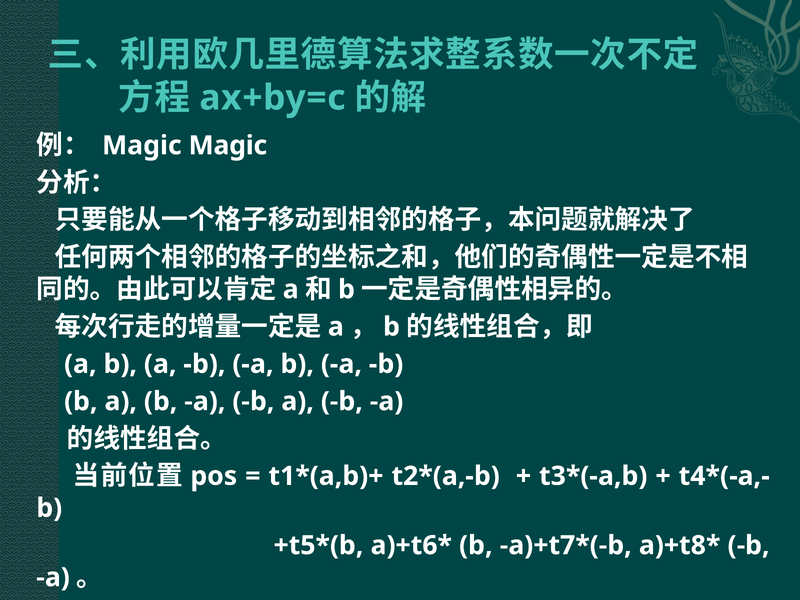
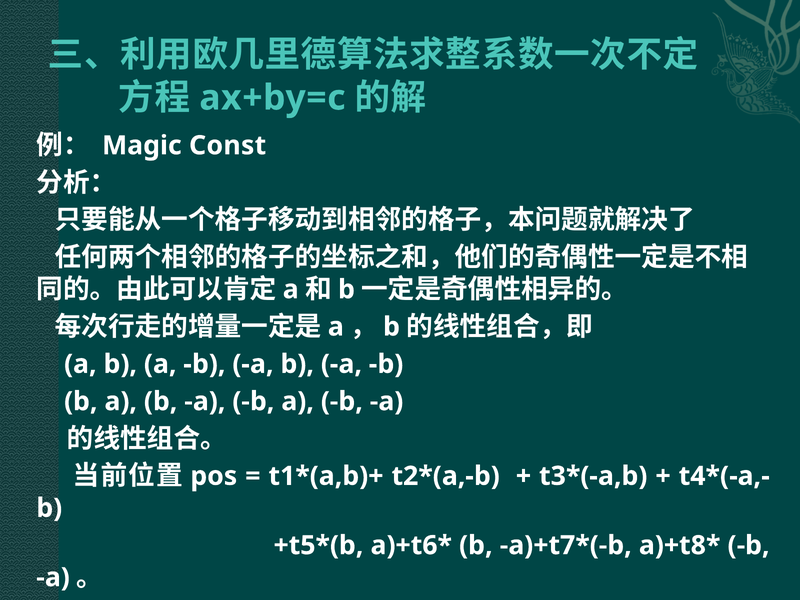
Magic Magic: Magic -> Const (228, 145)
